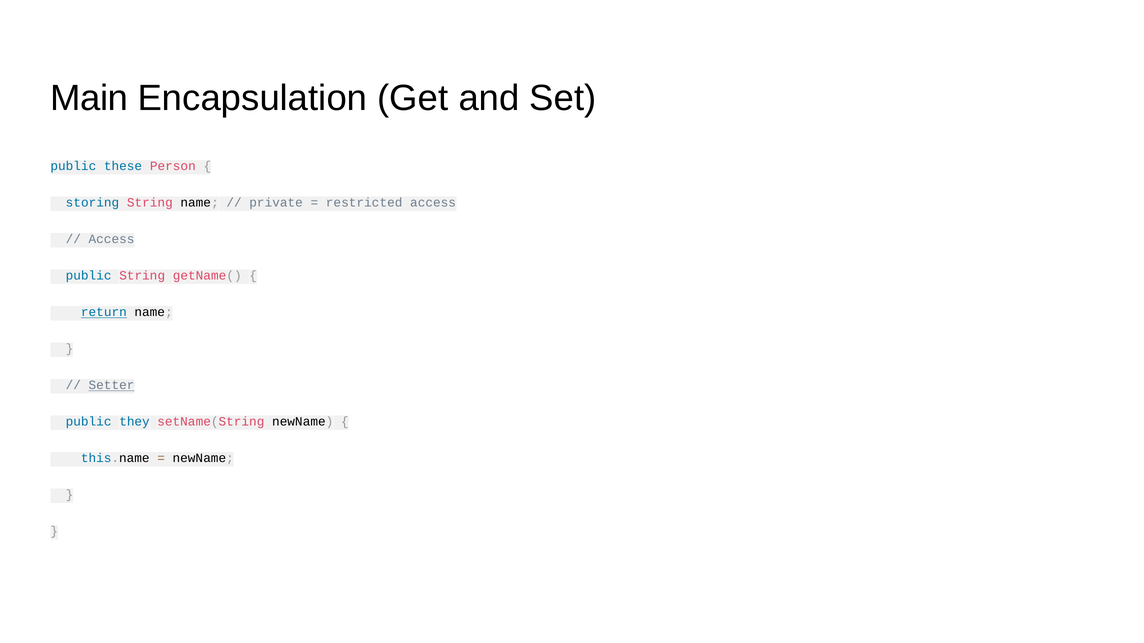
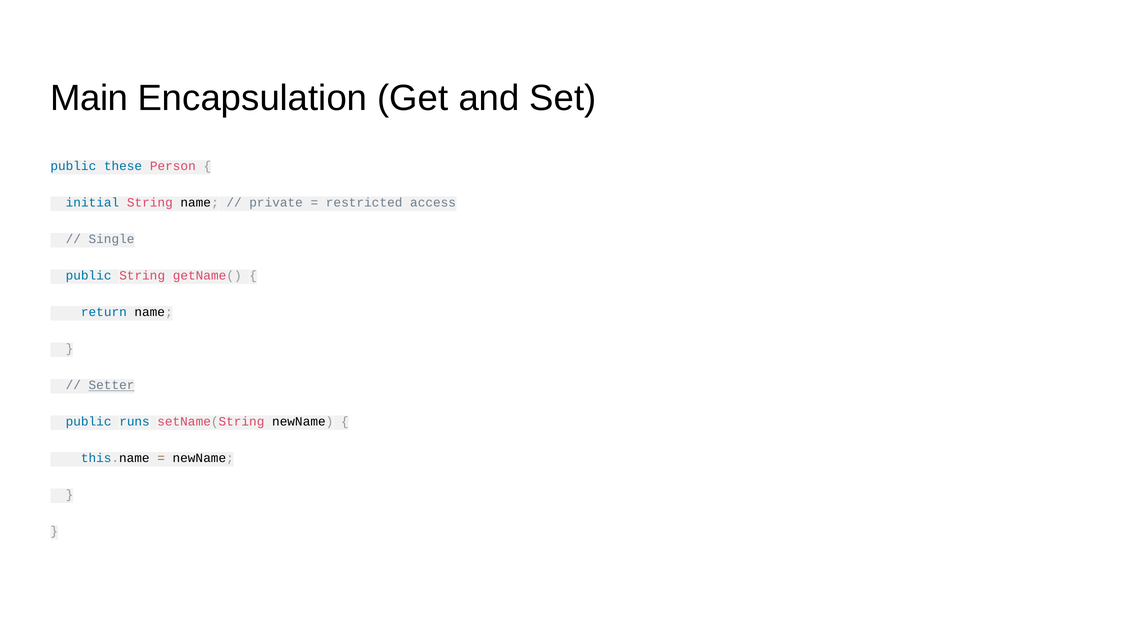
storing: storing -> initial (92, 203)
Access: Access -> Single (111, 239)
return underline: present -> none (104, 312)
they: they -> runs (135, 422)
